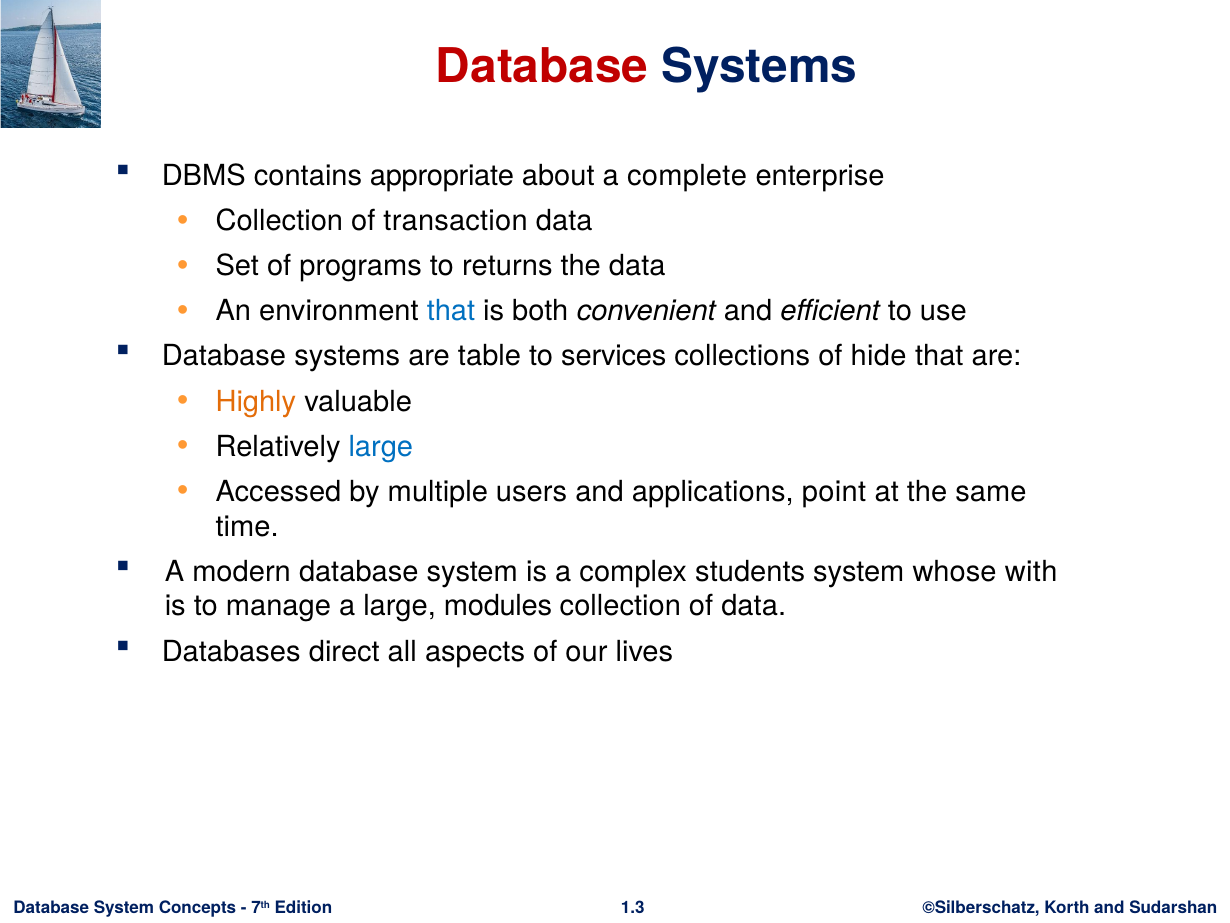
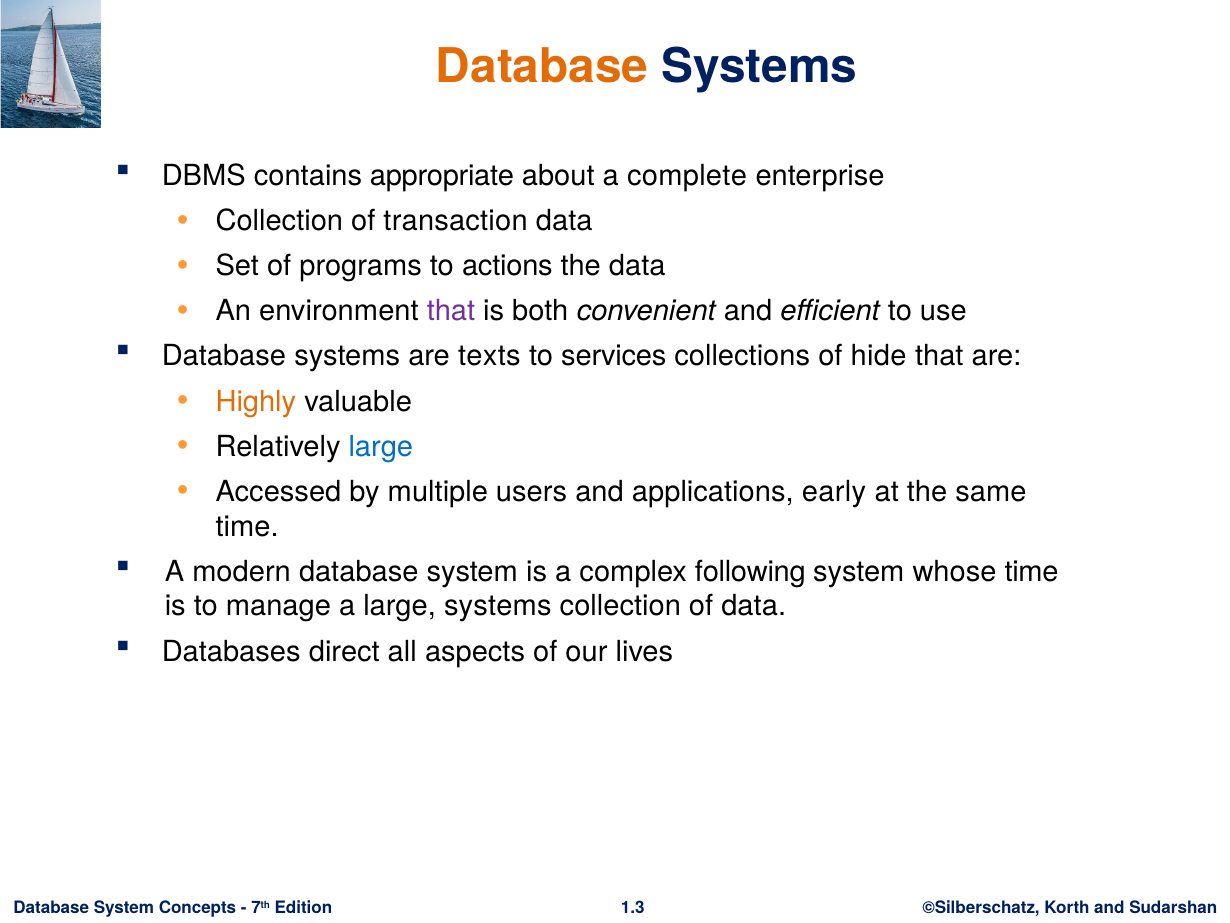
Database colour: red -> orange (542, 66)
returns: returns -> actions (507, 266)
that colour: blue -> purple (451, 311)
table: table -> texts (489, 356)
point: point -> early (834, 491)
students: students -> following (750, 571)
whose with: with -> time (1032, 571)
large modules: modules -> systems (498, 606)
